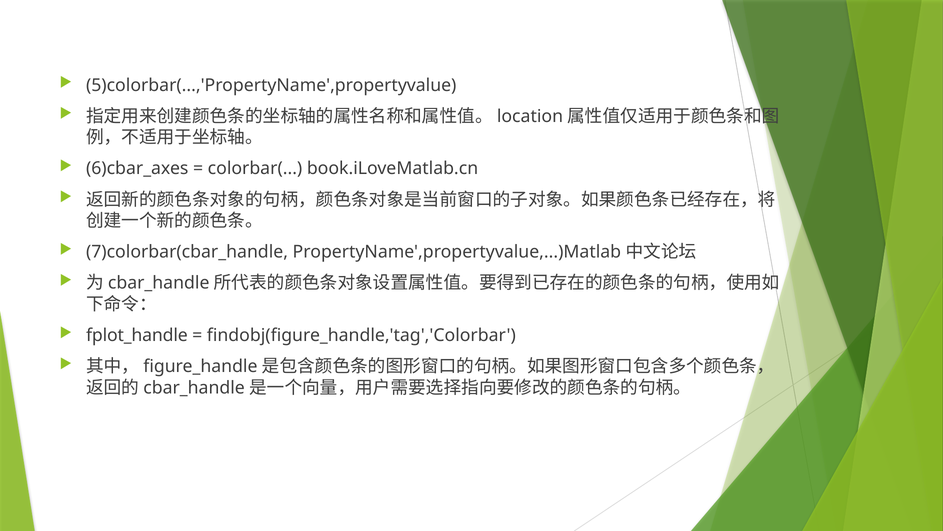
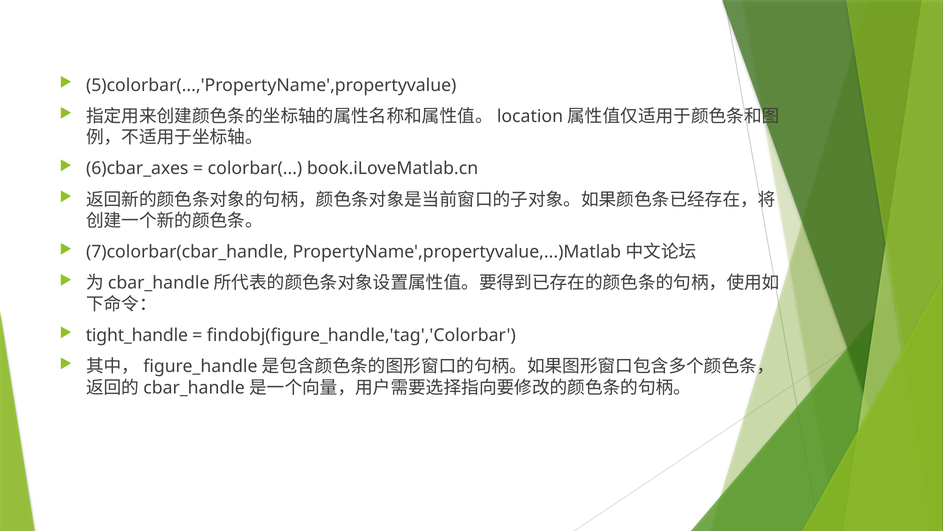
fplot_handle: fplot_handle -> tight_handle (137, 335)
